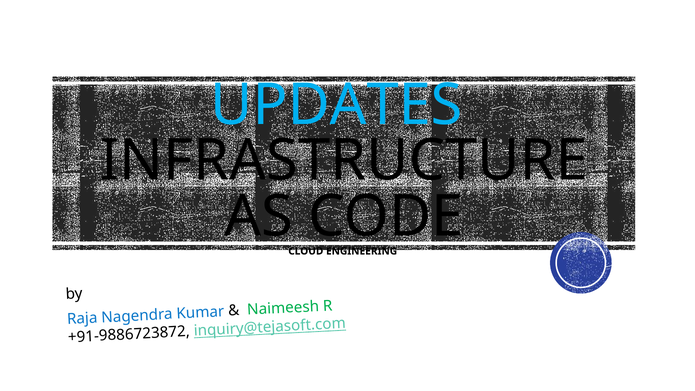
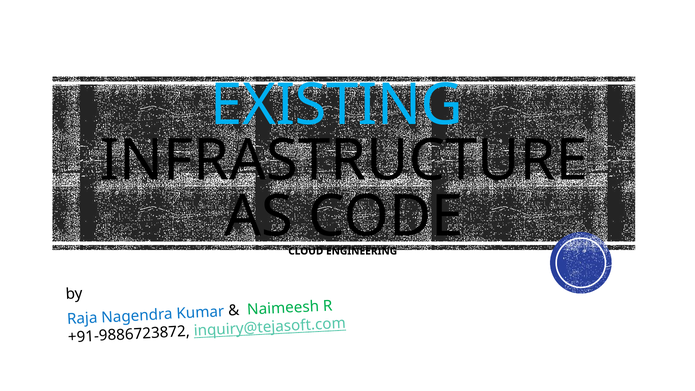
UPDATES: UPDATES -> EXISTING (337, 105)
